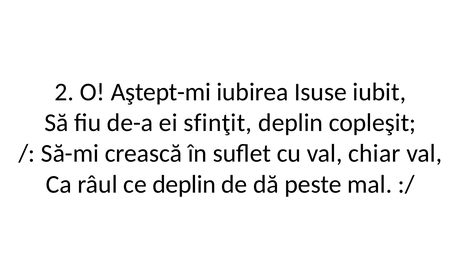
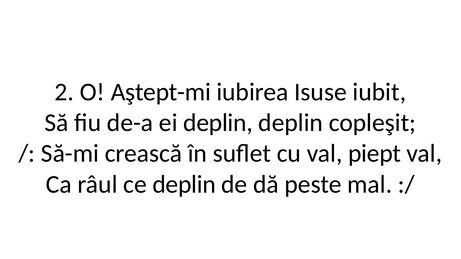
ei sfinţit: sfinţit -> deplin (218, 123)
chiar: chiar -> piept (375, 154)
